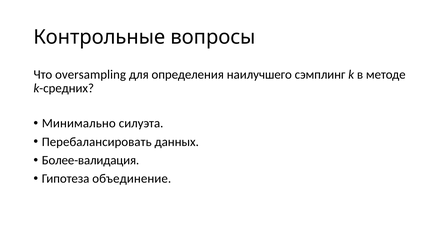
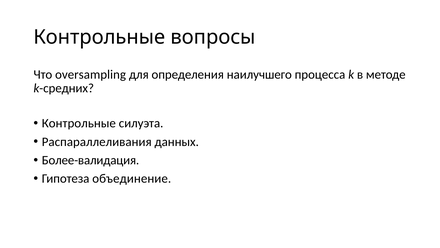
сэмплинг: сэмплинг -> процесса (320, 74)
Минимально: Минимально -> Контрольные (79, 123)
Перебалансировать: Перебалансировать -> Распараллеливания (97, 142)
